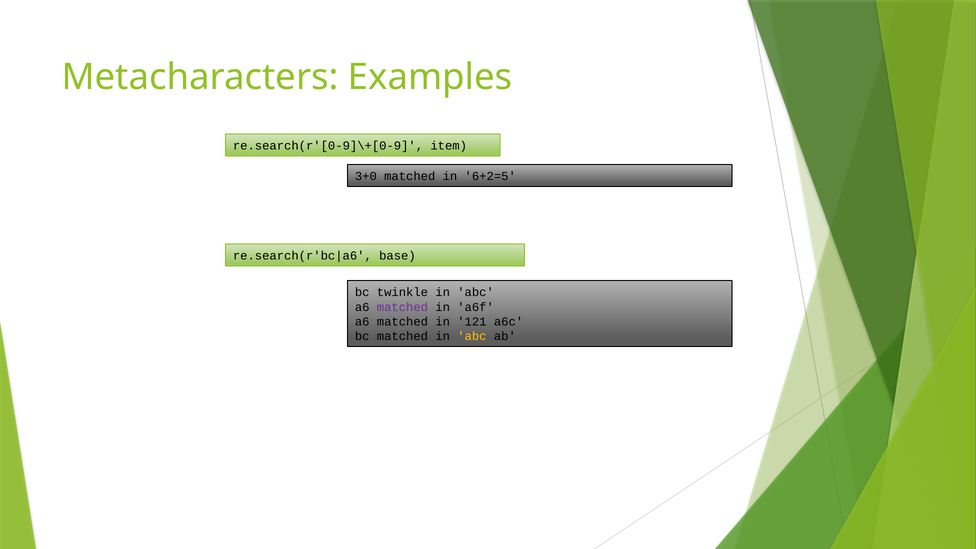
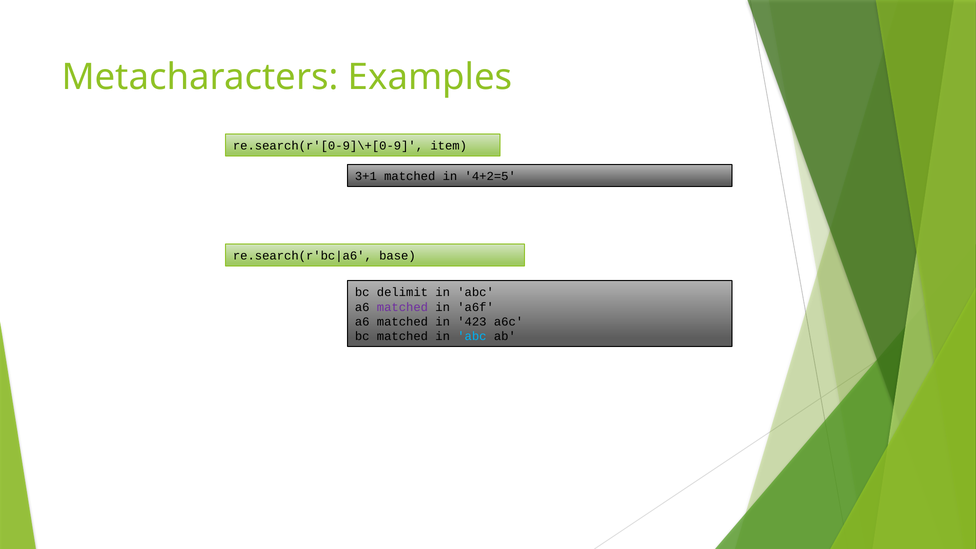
3+0: 3+0 -> 3+1 (366, 176)
6+2=5: 6+2=5 -> 4+2=5 (490, 176)
twinkle: twinkle -> delimit (402, 292)
121: 121 -> 423 (472, 322)
abc colour: yellow -> light blue (472, 336)
